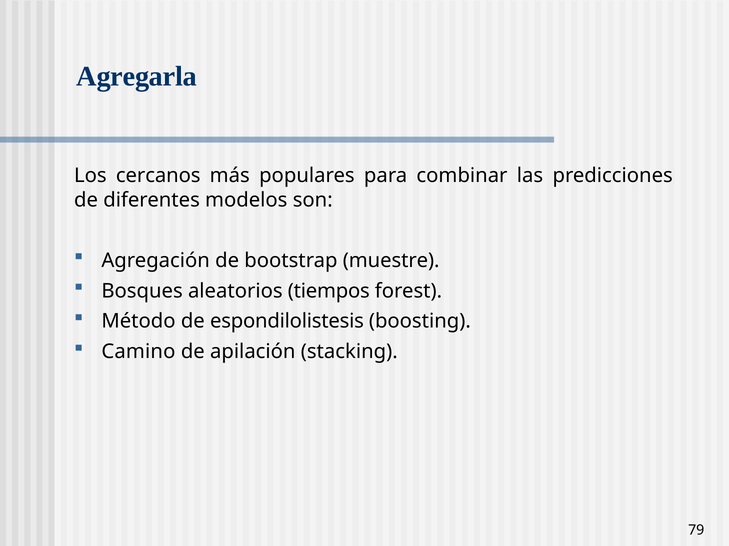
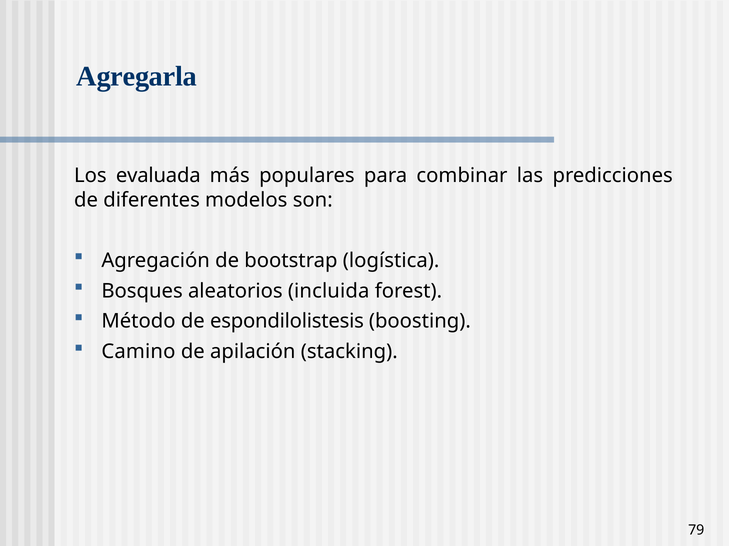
cercanos: cercanos -> evaluada (158, 176)
muestre: muestre -> logística (391, 261)
tiempos: tiempos -> incluida (329, 291)
